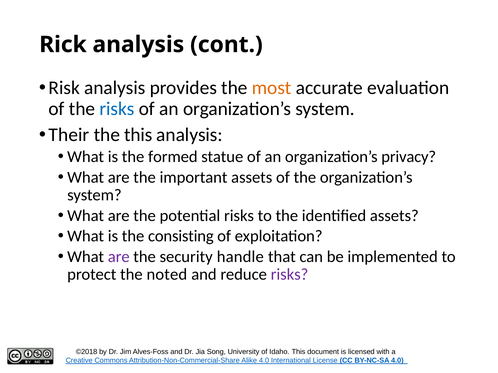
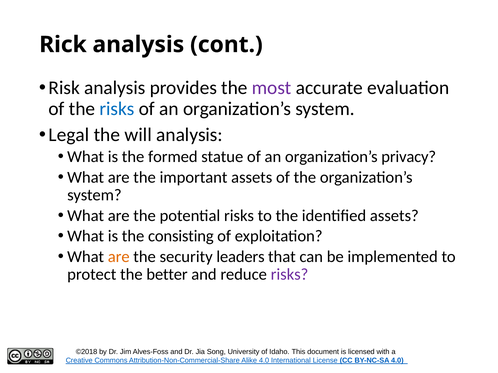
most colour: orange -> purple (272, 88)
Their: Their -> Legal (69, 135)
the this: this -> will (138, 135)
are colour: purple -> orange (119, 257)
handle: handle -> leaders (240, 257)
noted: noted -> better (167, 275)
